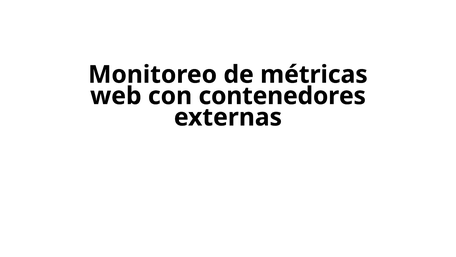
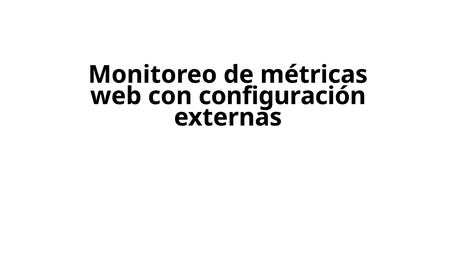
contenedores: contenedores -> configuración (282, 96)
